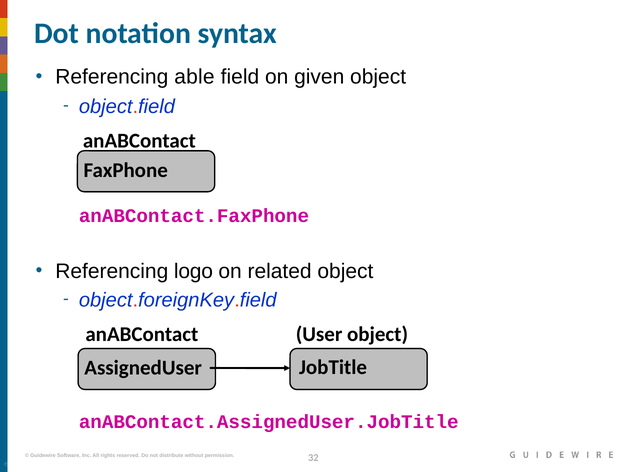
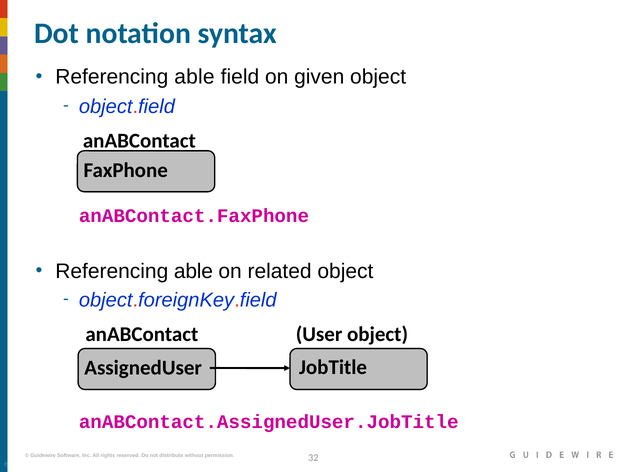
logo: logo -> able (193, 271)
